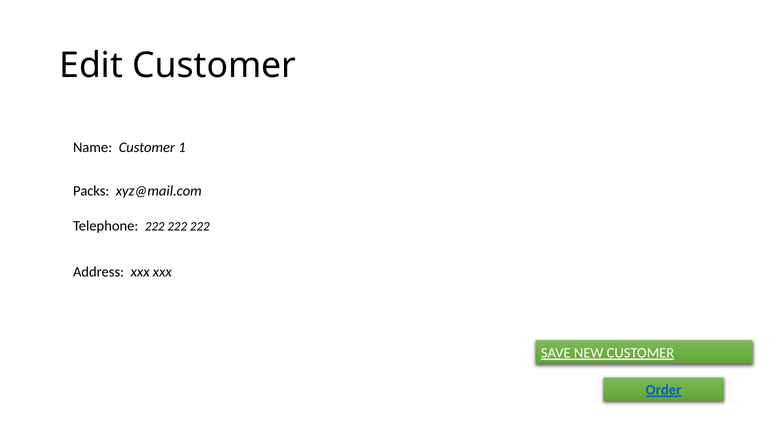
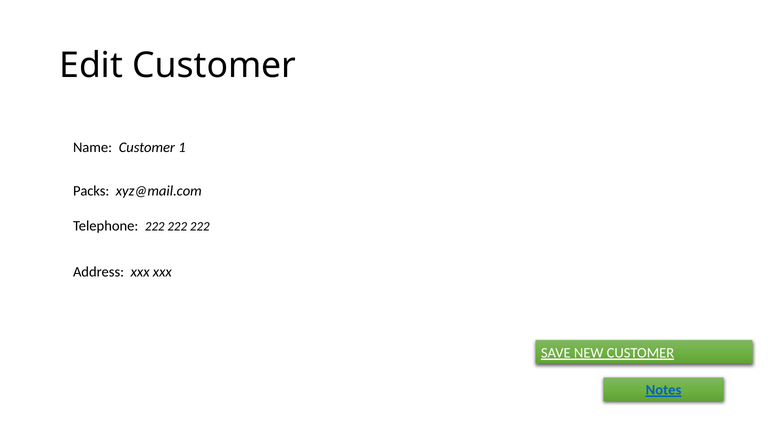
Order: Order -> Notes (664, 390)
